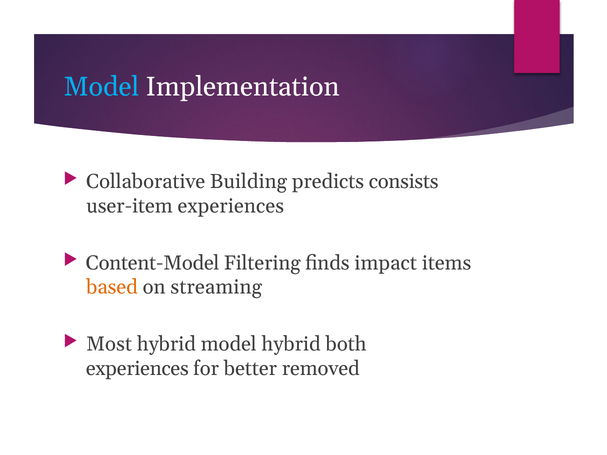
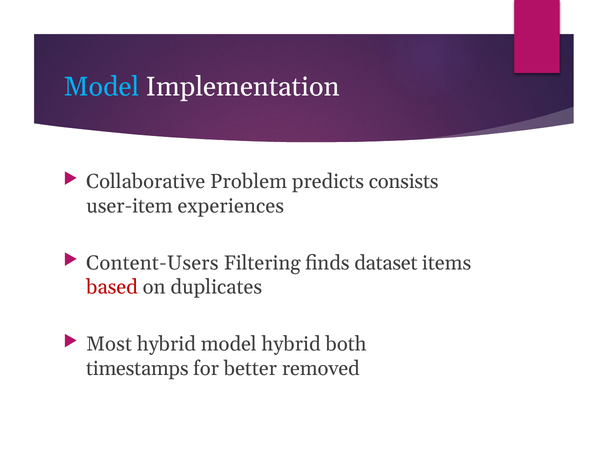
Building: Building -> Problem (249, 182)
Content-Model: Content-Model -> Content-Users (152, 263)
impact: impact -> dataset (386, 263)
based colour: orange -> red (112, 287)
streaming: streaming -> duplicates (216, 287)
experiences: experiences -> timestamps (137, 369)
